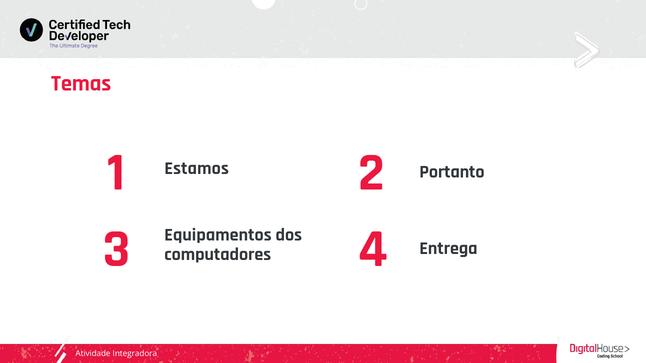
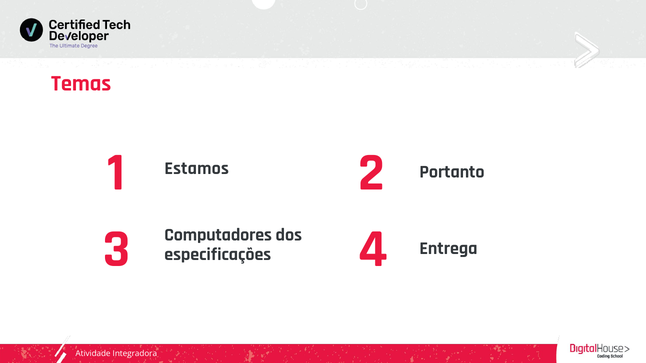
Equipamentos: Equipamentos -> Computadores (218, 235)
computadores: computadores -> especificações (218, 255)
